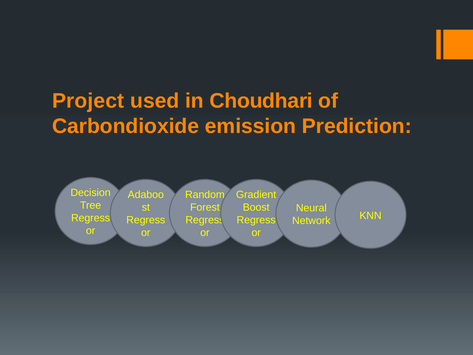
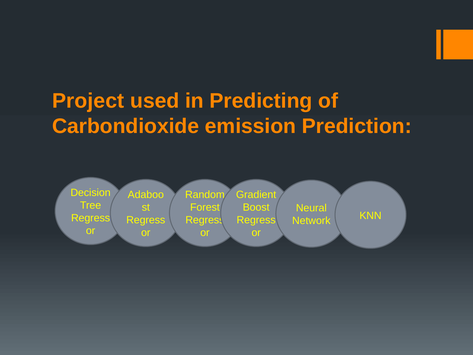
Choudhari: Choudhari -> Predicting (261, 101)
